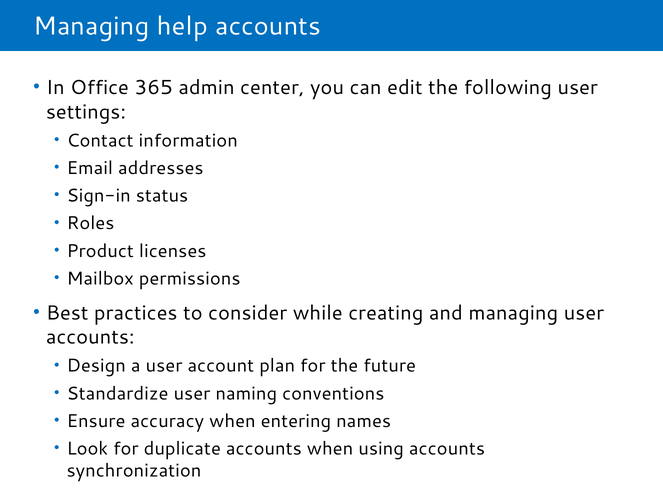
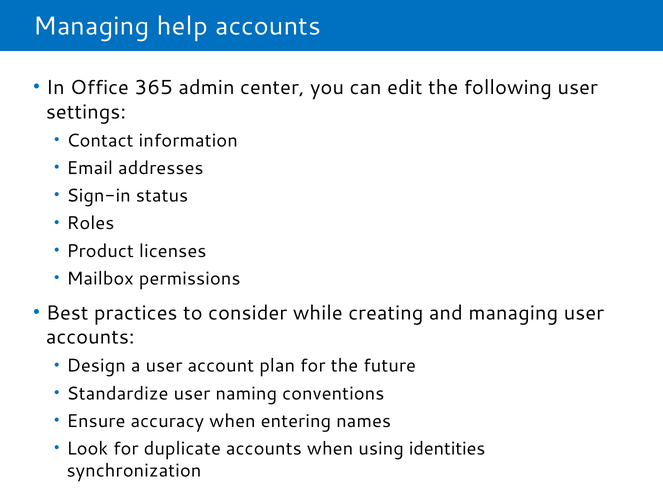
using accounts: accounts -> identities (447, 449)
